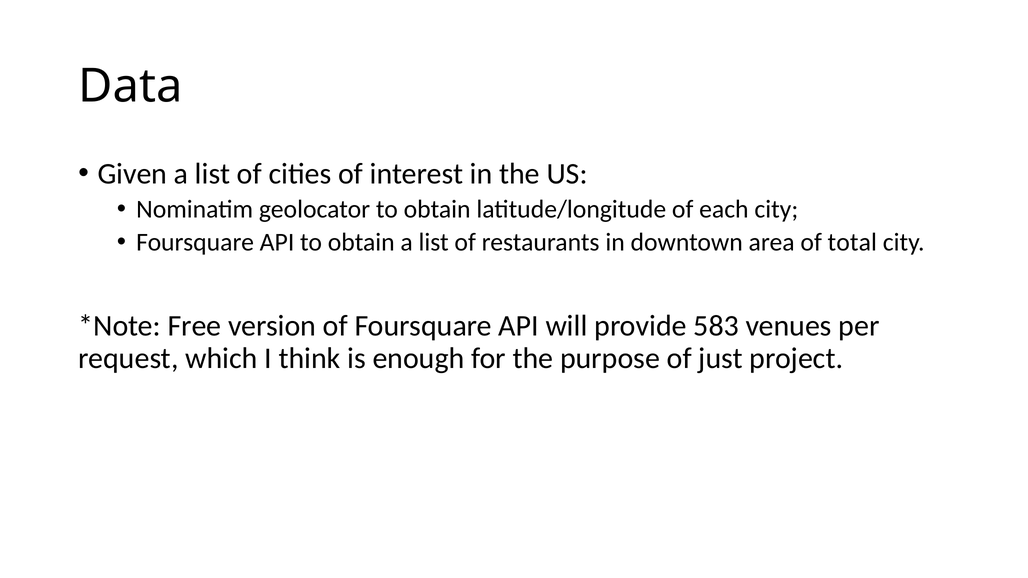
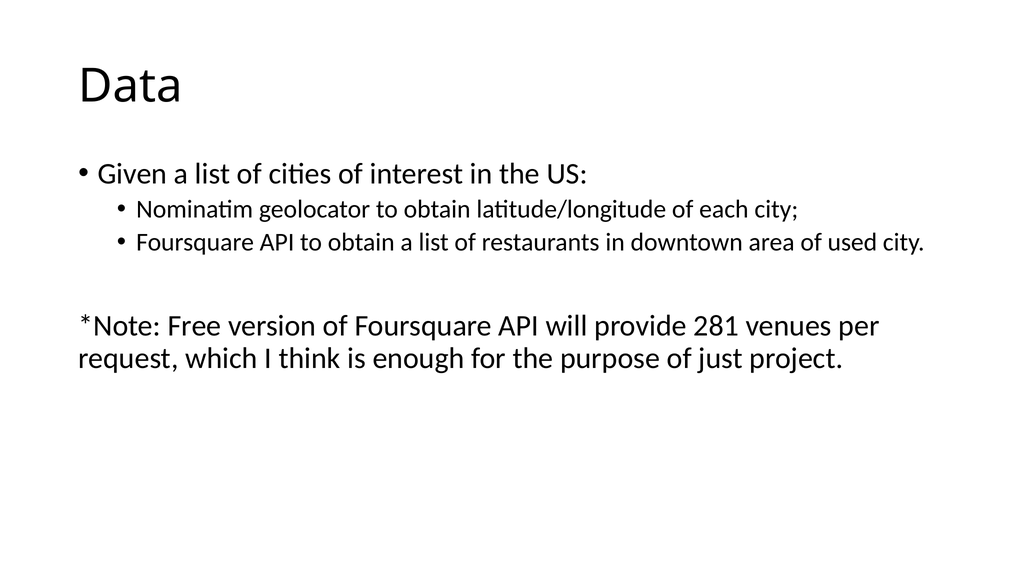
total: total -> used (852, 242)
583: 583 -> 281 (716, 326)
